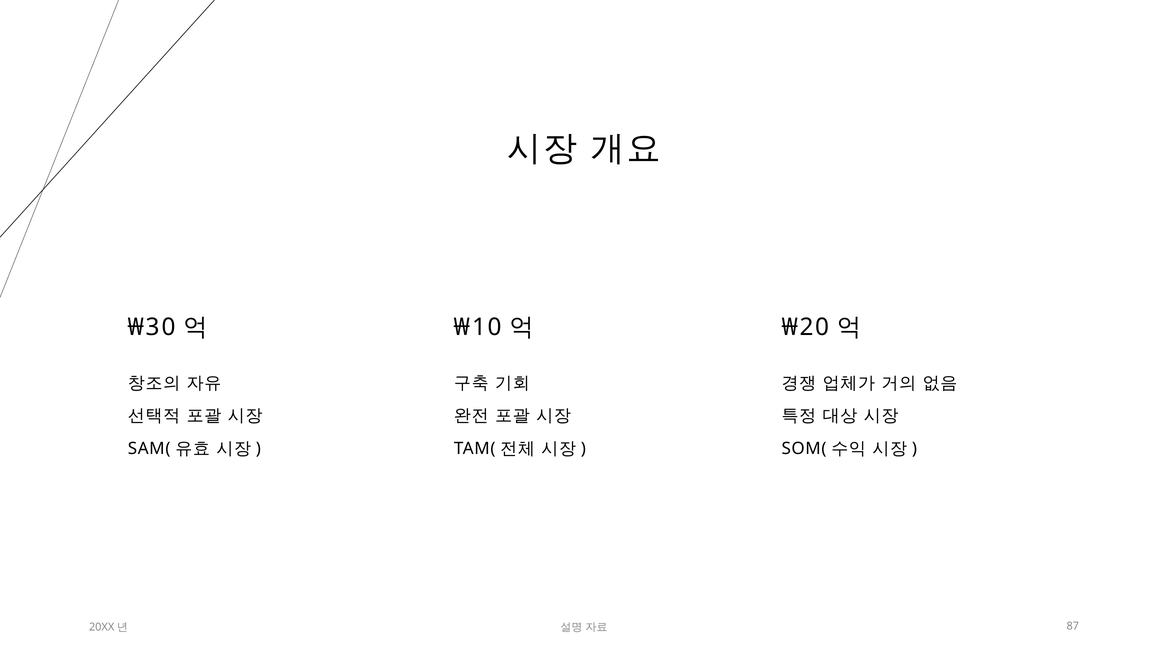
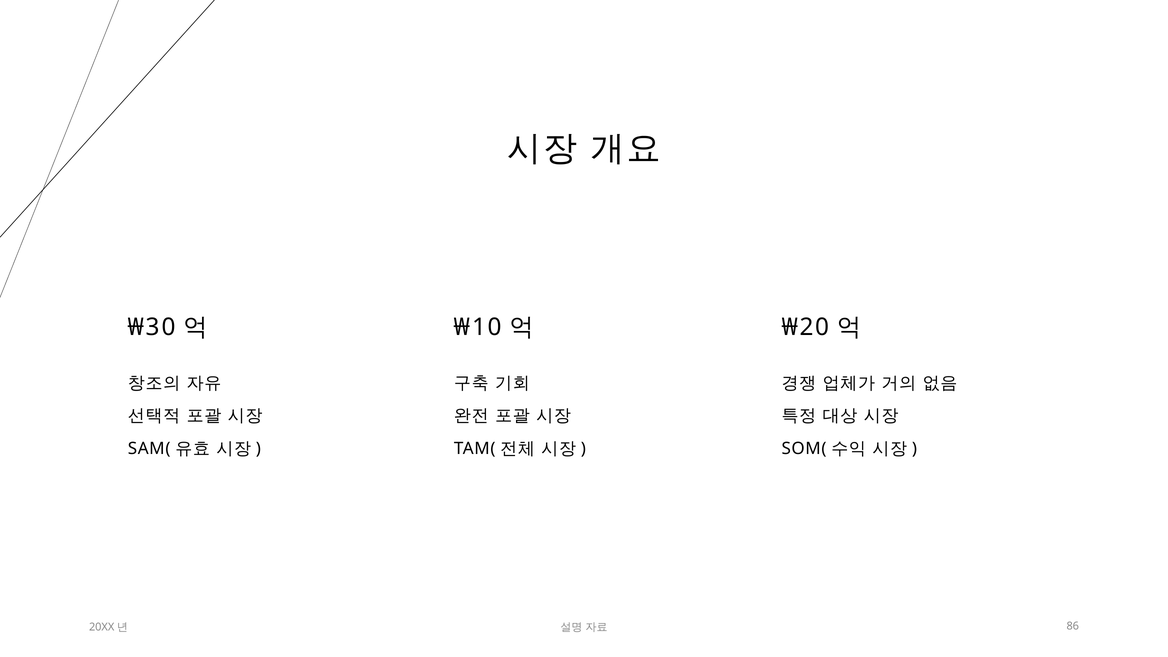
87: 87 -> 86 (1073, 626)
